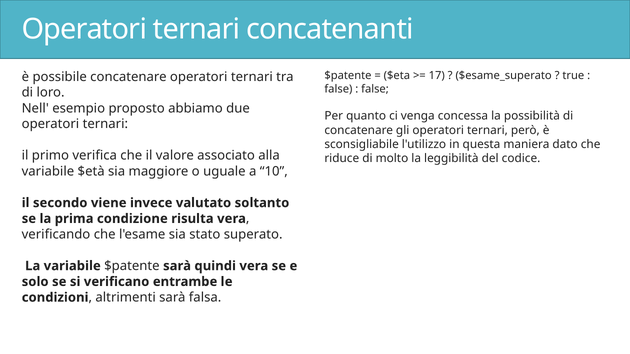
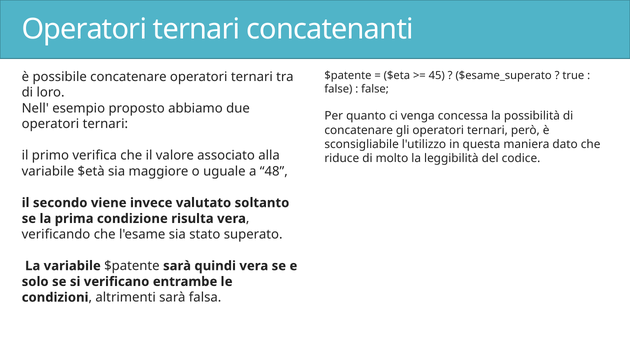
17: 17 -> 45 (437, 76)
10: 10 -> 48 (274, 172)
